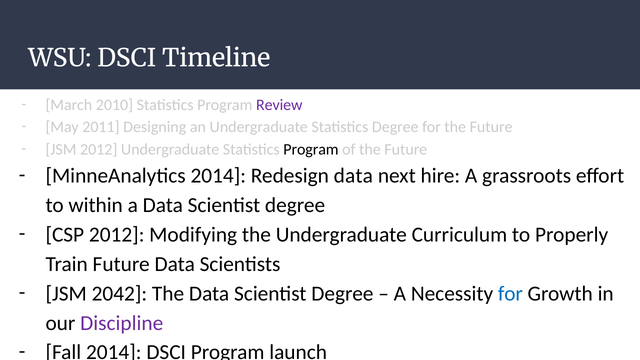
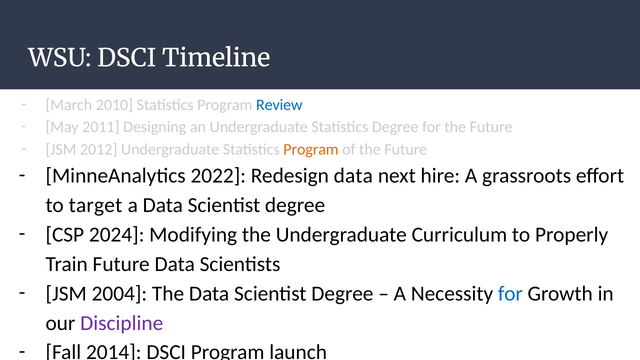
Review colour: purple -> blue (279, 105)
Program colour: black -> orange (311, 149)
MinneAnalytics 2014: 2014 -> 2022 (218, 176)
within: within -> target (96, 205)
CSP 2012: 2012 -> 2024 (117, 235)
2042: 2042 -> 2004 (119, 294)
